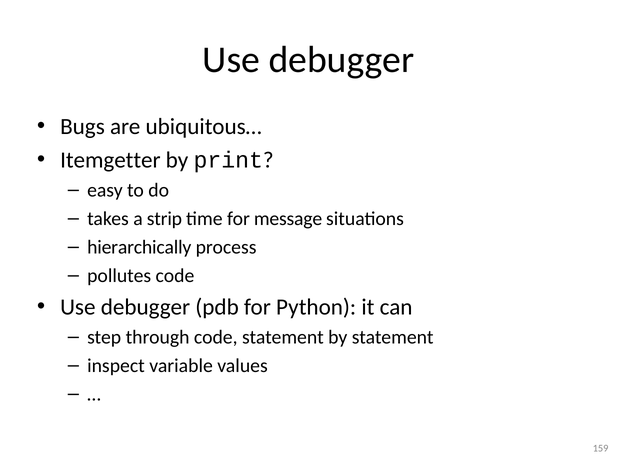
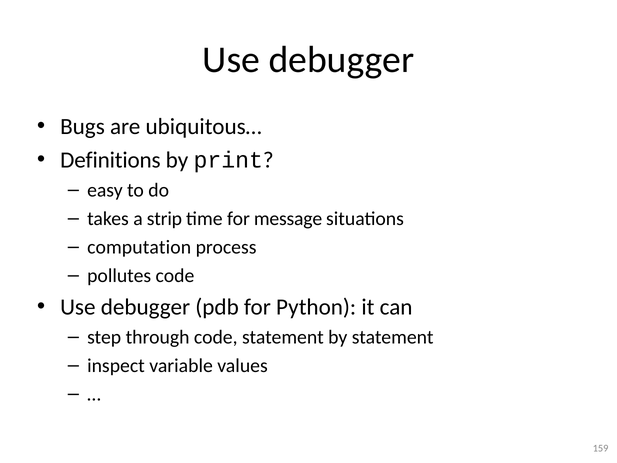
Itemgetter: Itemgetter -> Definitions (110, 160)
hierarchically: hierarchically -> computation (139, 247)
